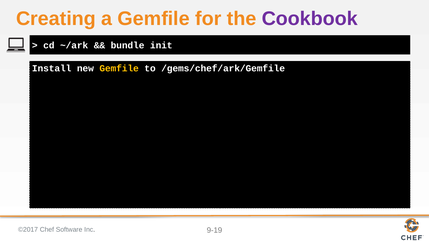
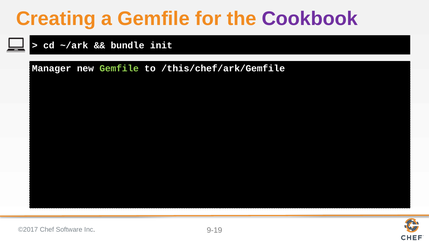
Install: Install -> Manager (52, 69)
Gemfile colour: yellow -> light green (119, 69)
/gems/chef/ark/Gemfile: /gems/chef/ark/Gemfile -> /this/chef/ark/Gemfile (223, 69)
